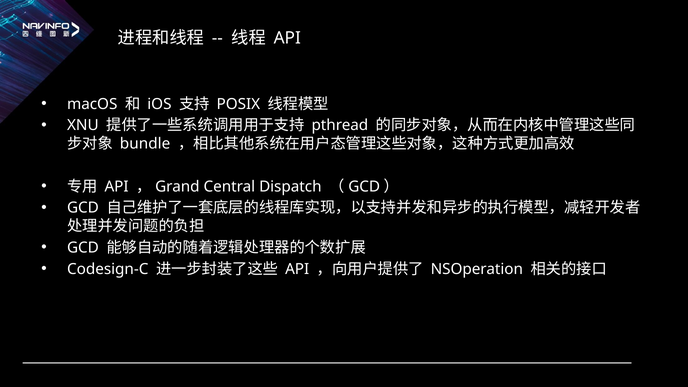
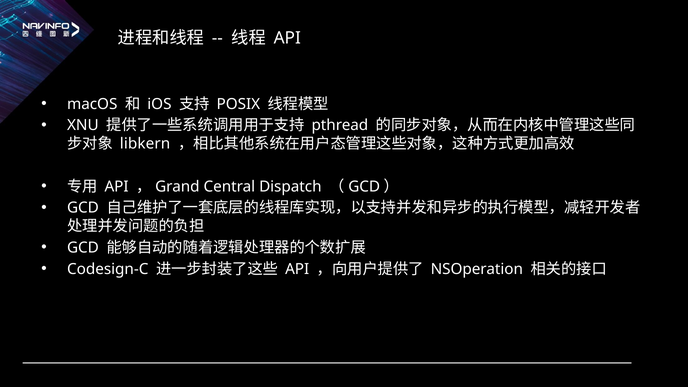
bundle: bundle -> libkern (145, 144)
